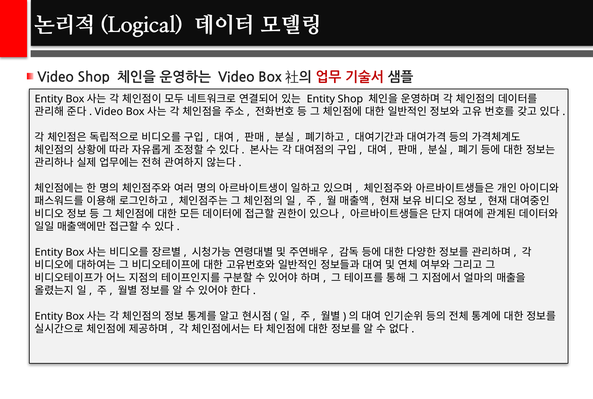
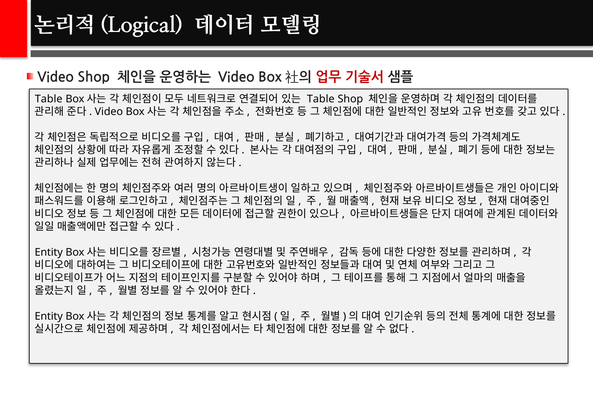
Entity: Entity -> Table (49, 99)
Entity: Entity -> Table (321, 99)
